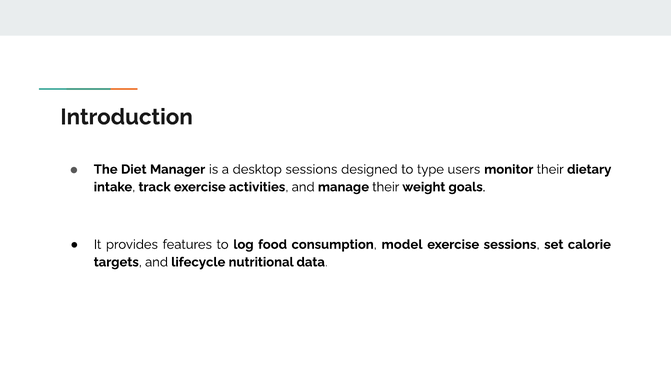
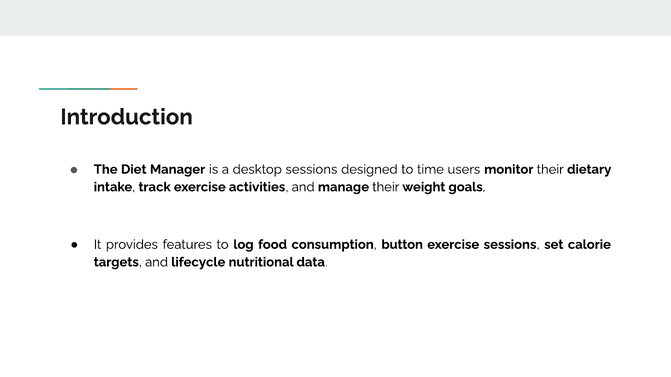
type: type -> time (430, 170)
model: model -> button (402, 245)
